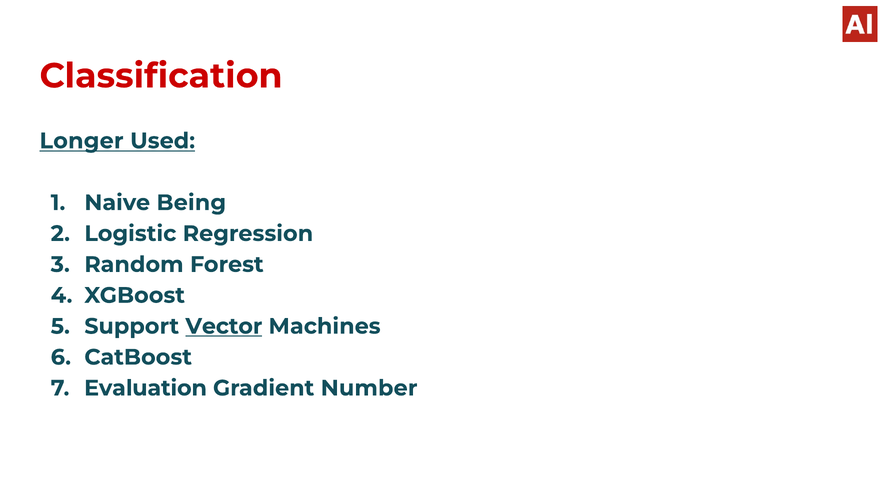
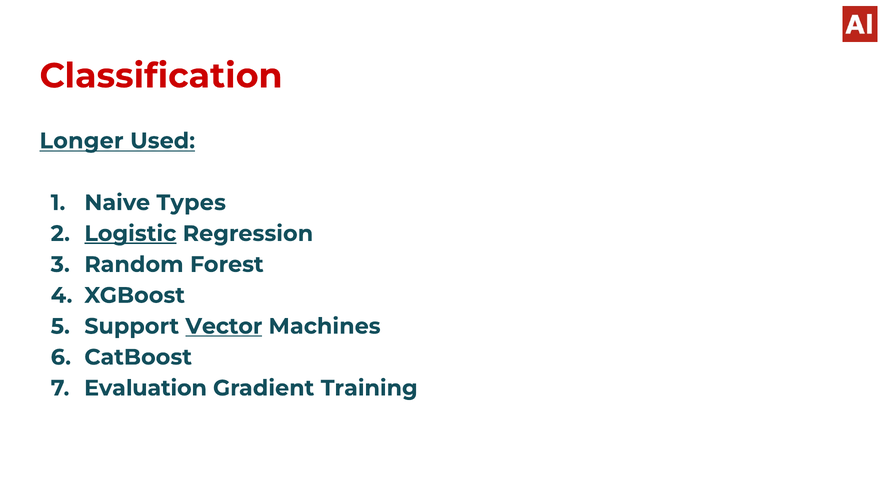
Being: Being -> Types (191, 203)
Logistic underline: none -> present (130, 234)
Number: Number -> Training (369, 388)
